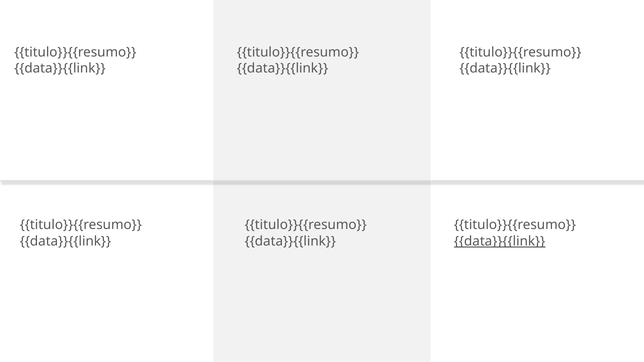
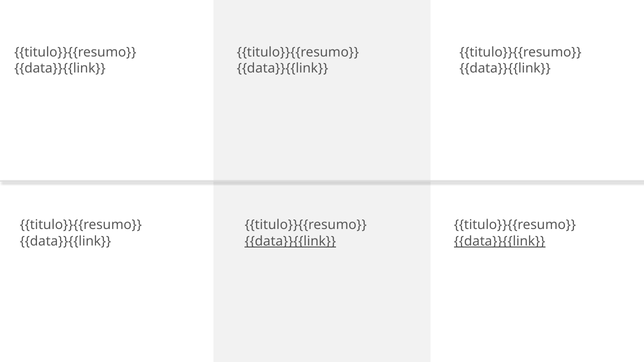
data}}{{link underline: none -> present (290, 241)
